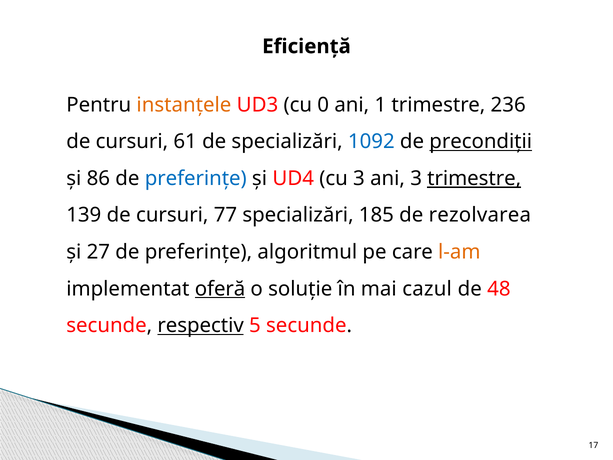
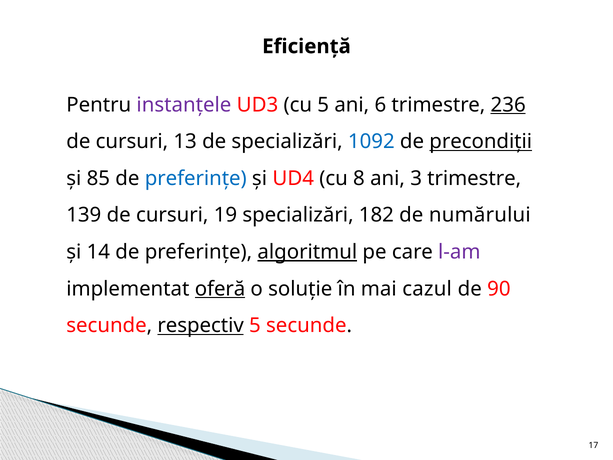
instanțele colour: orange -> purple (184, 105)
cu 0: 0 -> 5 (323, 105)
1: 1 -> 6 (380, 105)
236 underline: none -> present (508, 105)
61: 61 -> 13 (185, 142)
86: 86 -> 85 (98, 178)
cu 3: 3 -> 8 (359, 178)
trimestre underline: present -> none (474, 178)
77: 77 -> 19 (225, 215)
185: 185 -> 182 (376, 215)
rezolvarea: rezolvarea -> numărului (480, 215)
27: 27 -> 14 (98, 252)
algoritmul underline: none -> present (307, 252)
l-am colour: orange -> purple (459, 252)
48: 48 -> 90 (499, 289)
